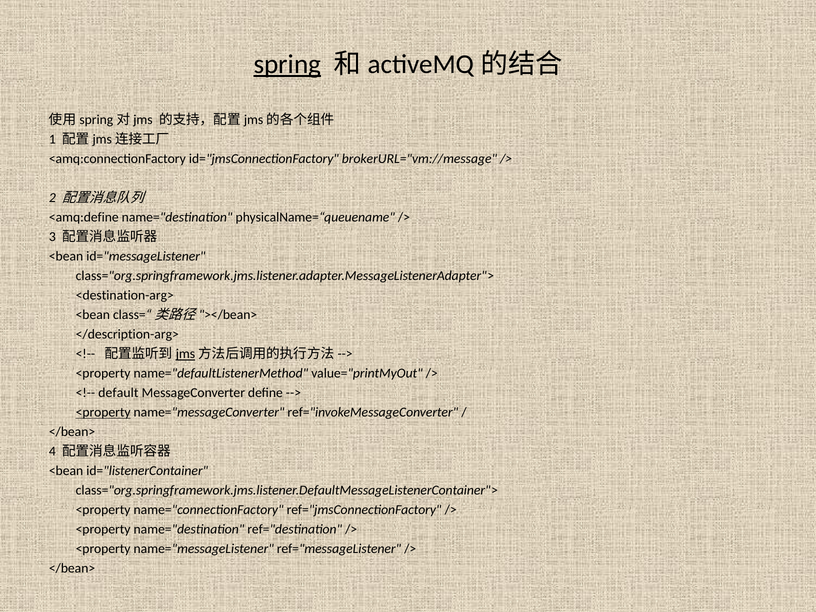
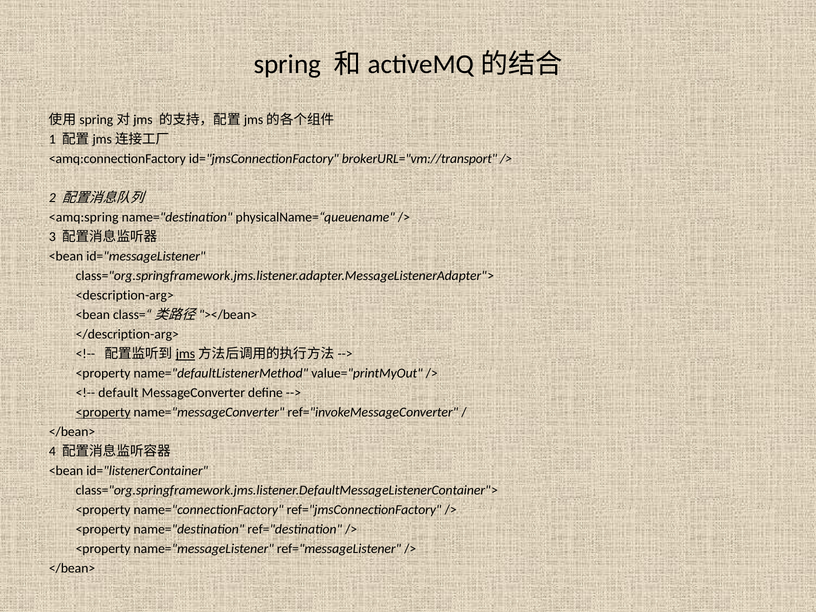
spring underline: present -> none (287, 64)
brokerURL="vm://message: brokerURL="vm://message -> brokerURL="vm://transport (420, 159)
<amq:define: <amq:define -> <amq:spring (84, 217)
<destination-arg>: <destination-arg> -> <description-arg> (125, 295)
